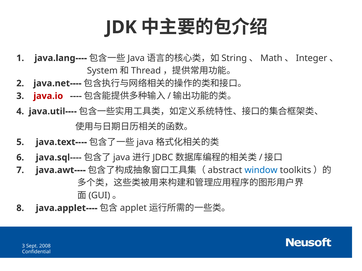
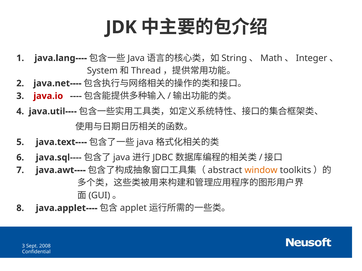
window colour: blue -> orange (261, 170)
